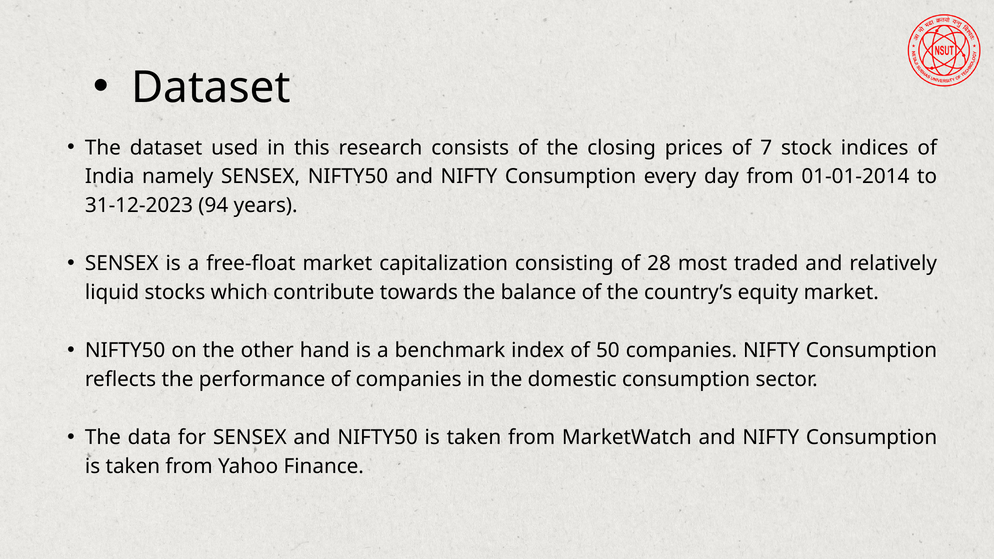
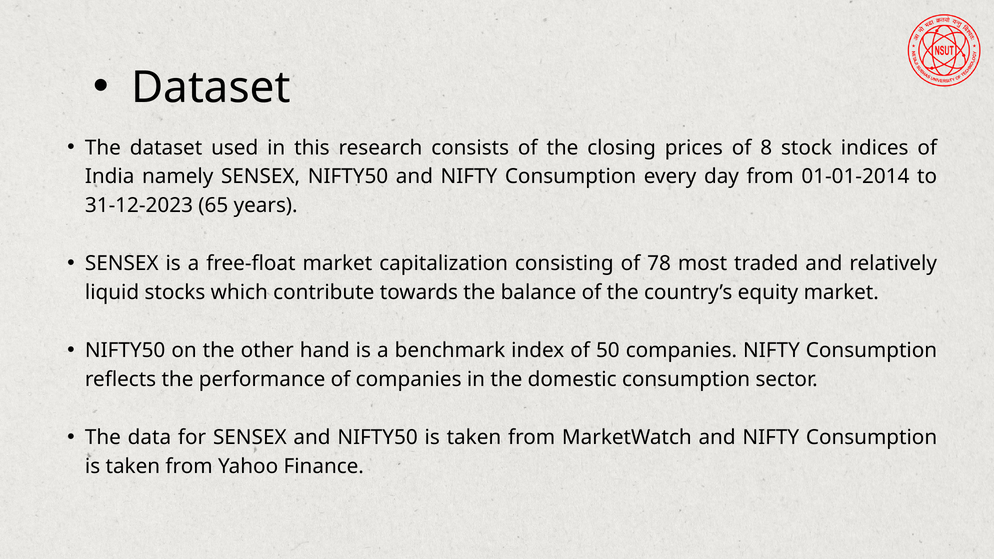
7: 7 -> 8 (766, 148)
94: 94 -> 65 (213, 206)
28: 28 -> 78 (659, 264)
